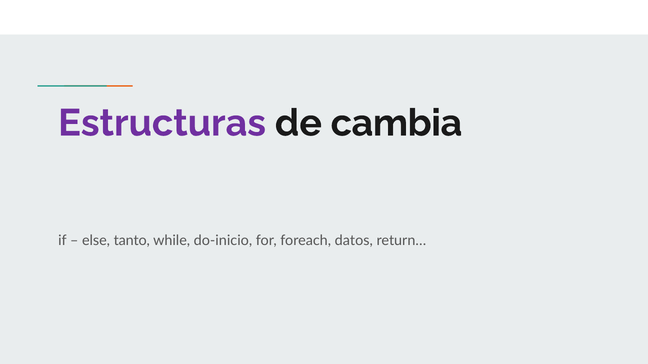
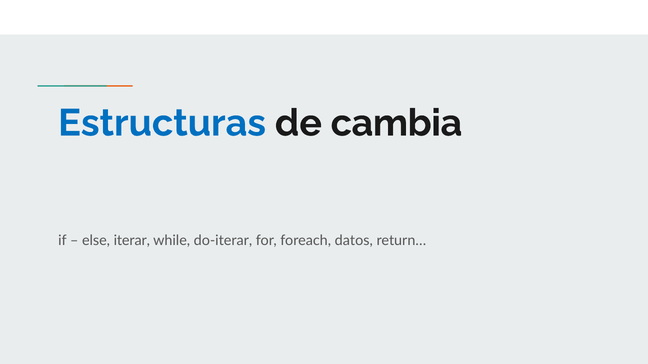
Estructuras colour: purple -> blue (162, 123)
tanto: tanto -> iterar (132, 241)
do-inicio: do-inicio -> do-iterar (223, 241)
